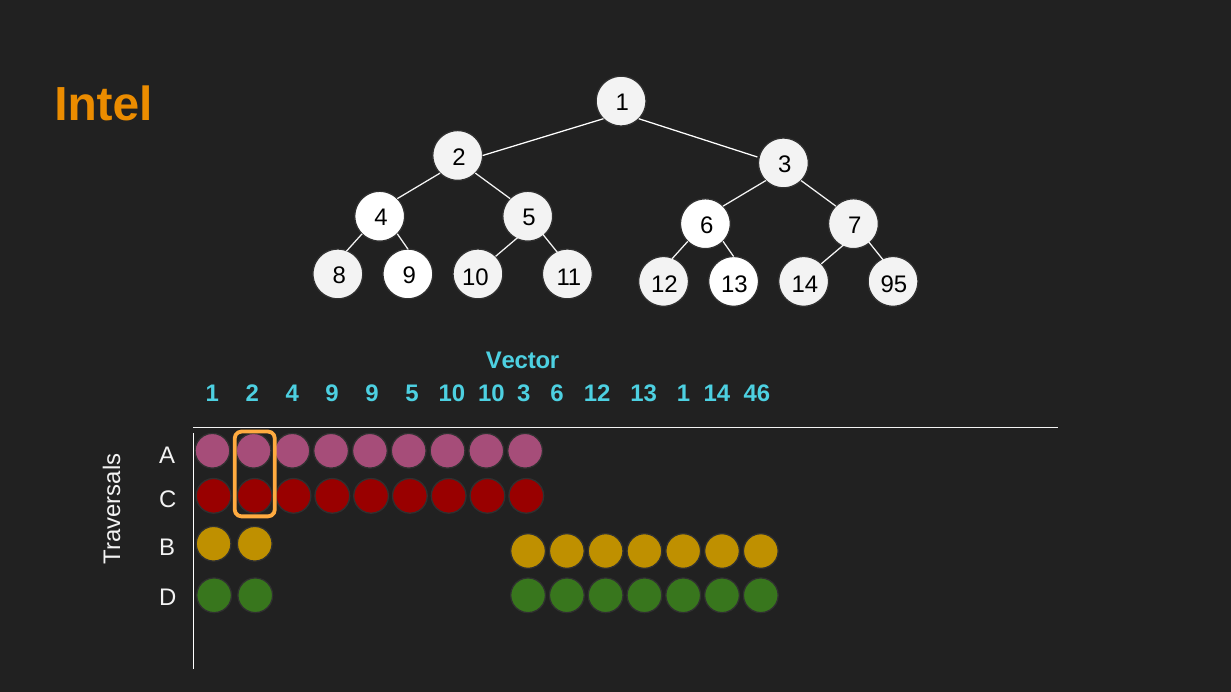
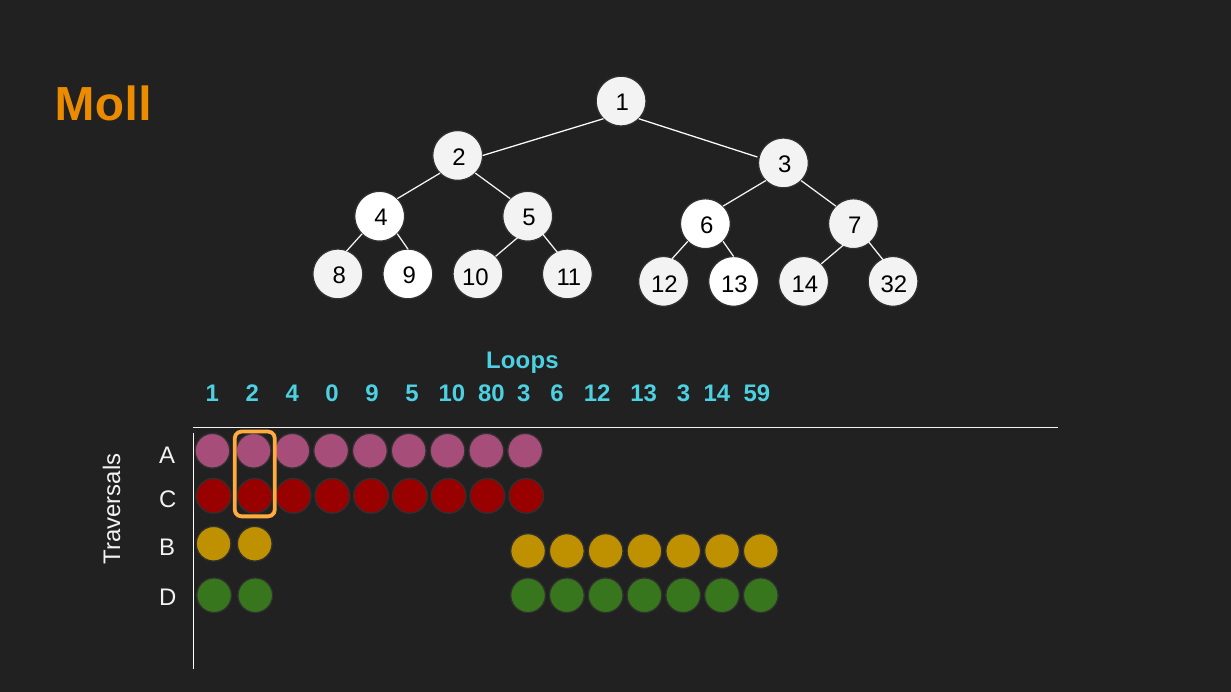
Intel: Intel -> Moll (103, 104)
95: 95 -> 32 (894, 285)
Vector: Vector -> Loops (522, 360)
4 9: 9 -> 0 (332, 393)
10 10: 10 -> 80 (491, 393)
13 1: 1 -> 3 (684, 393)
46: 46 -> 59 (757, 393)
